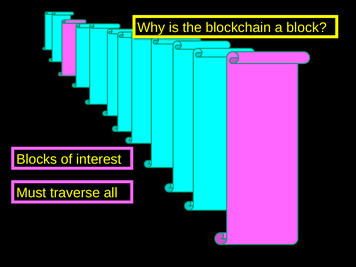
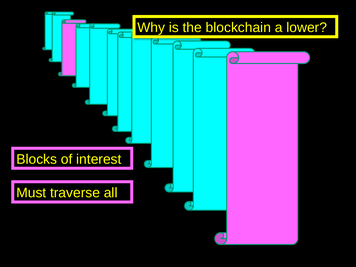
block: block -> lower (307, 28)
